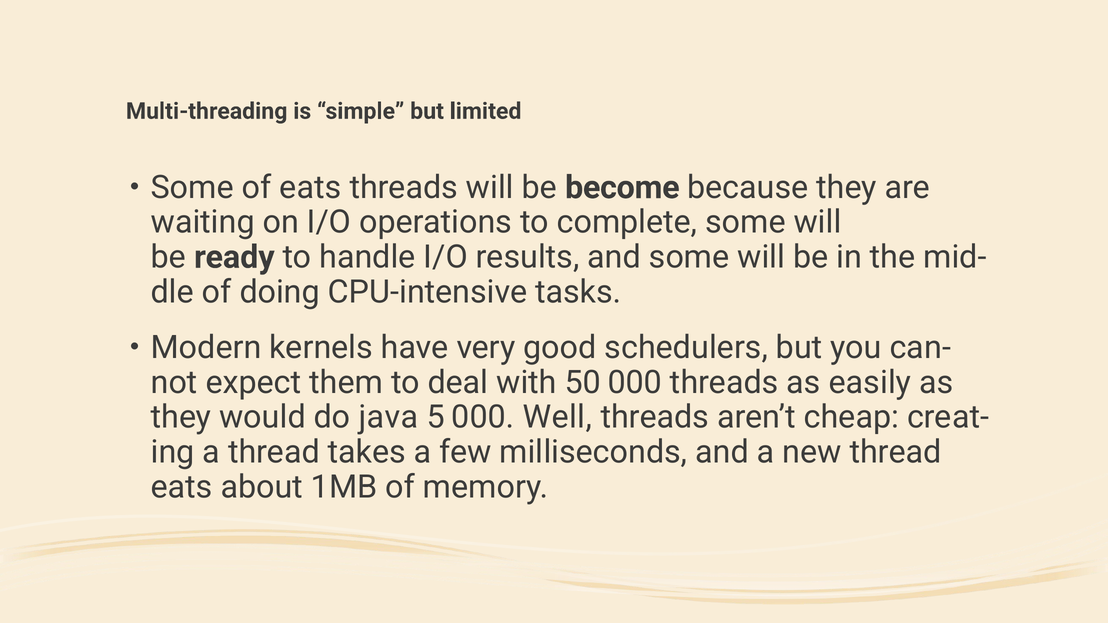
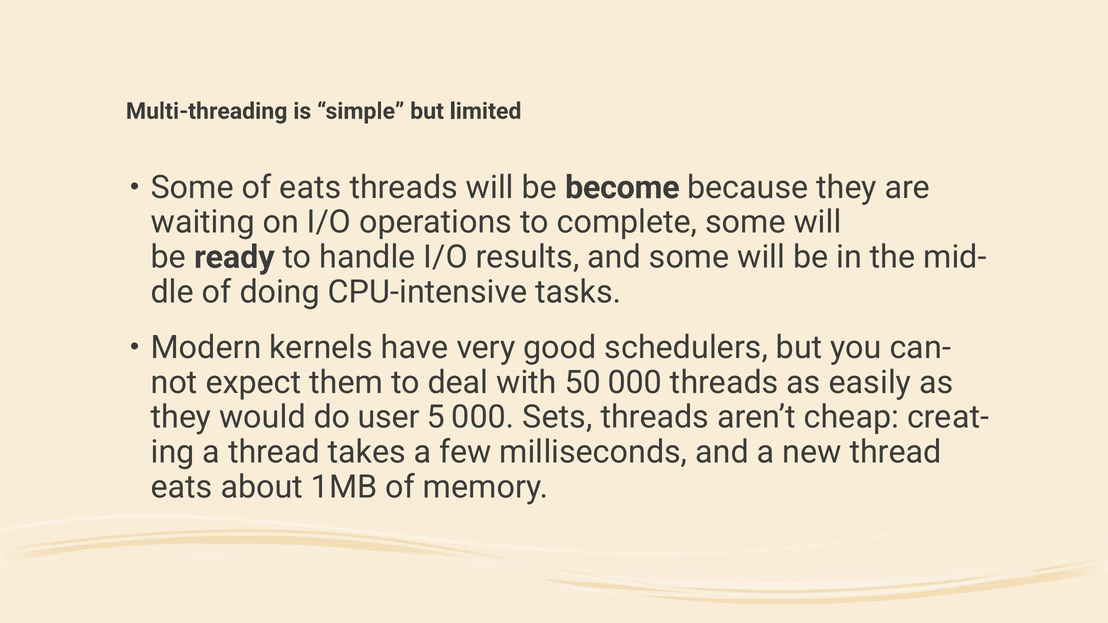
java: java -> user (389, 417)
Well: Well -> Sets (557, 417)
